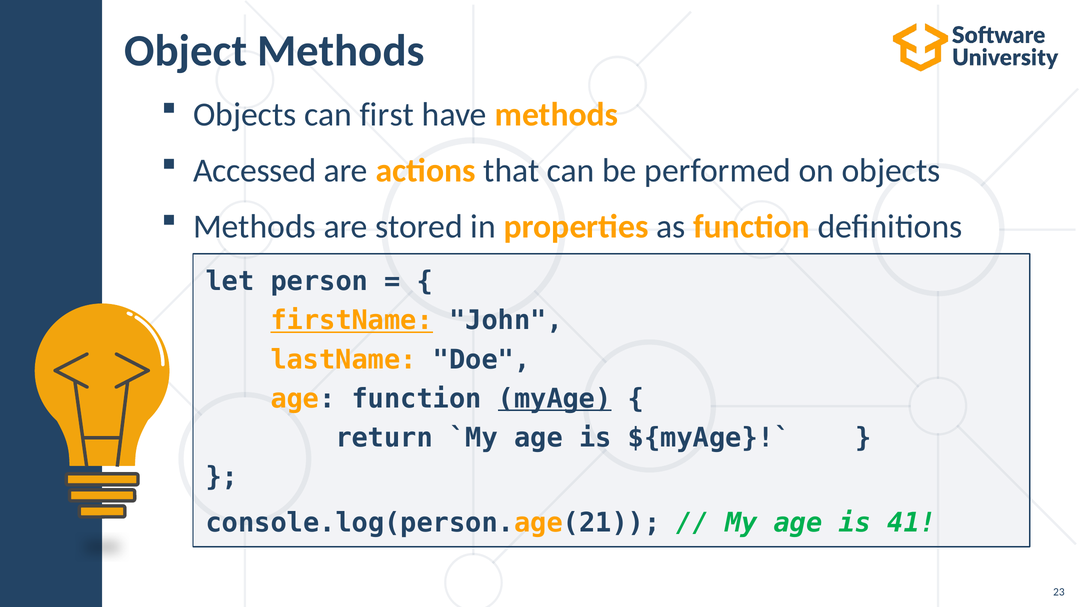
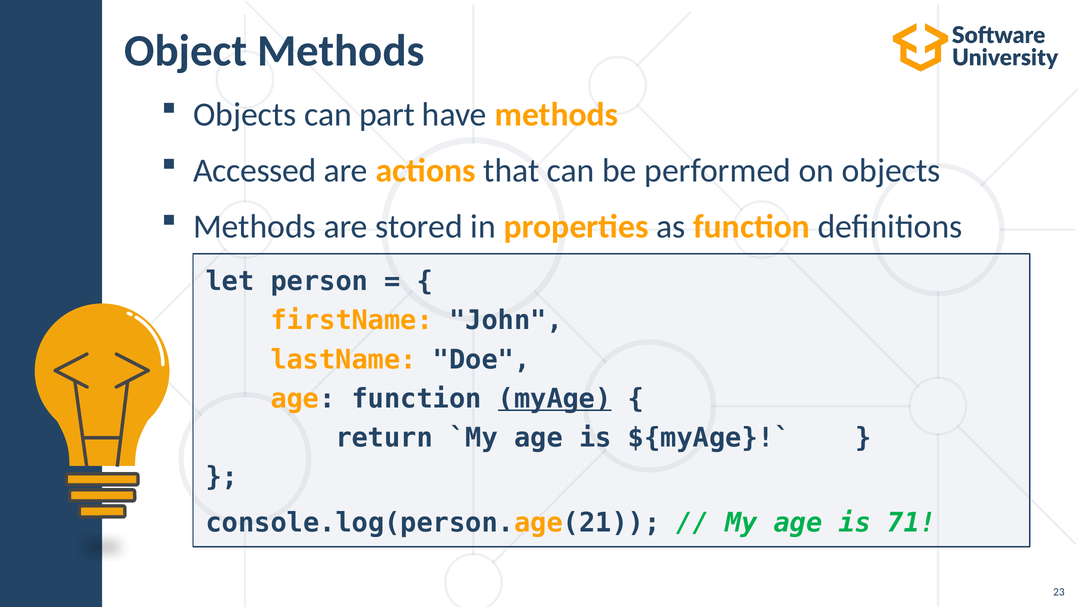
first: first -> part (387, 115)
firstName underline: present -> none (352, 320)
41: 41 -> 71 (912, 523)
